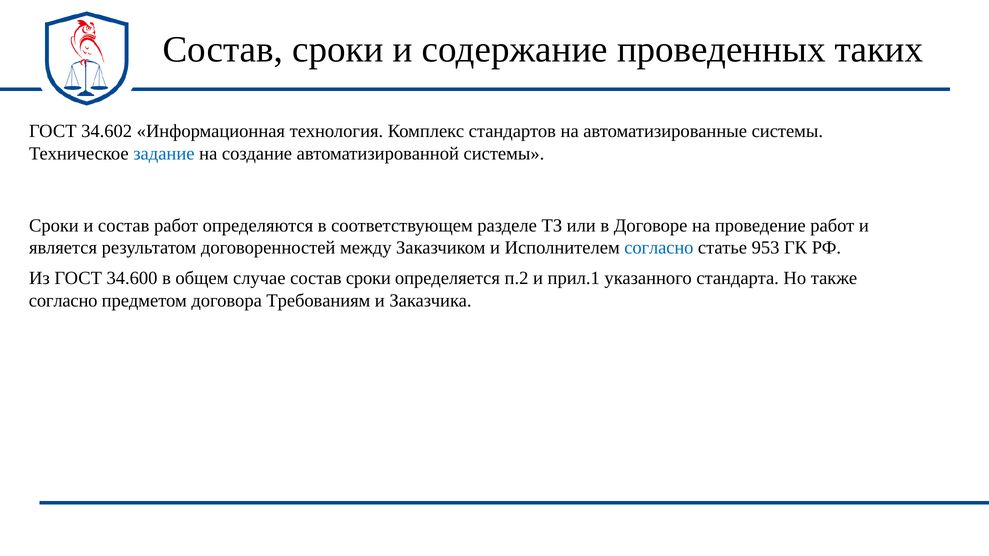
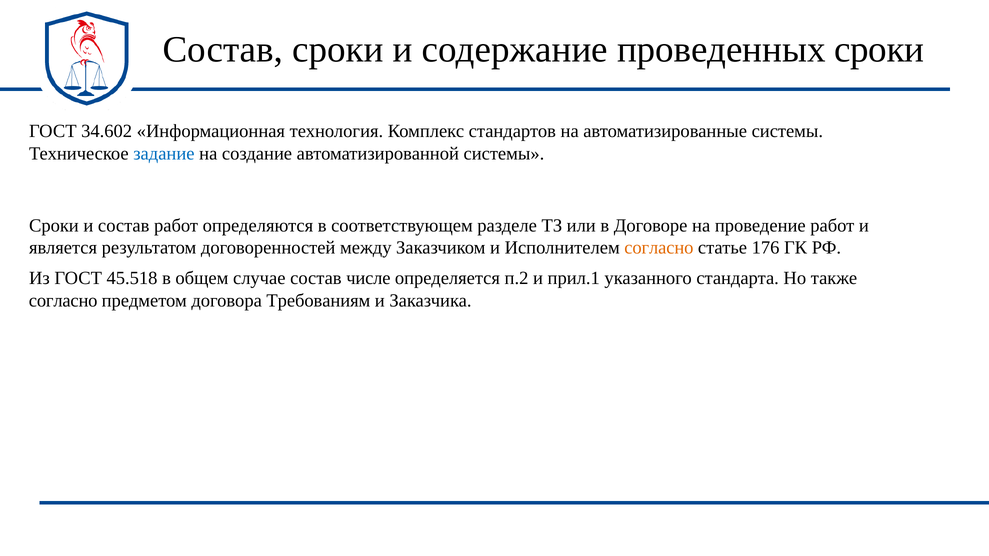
проведенных таких: таких -> сроки (879, 50)
согласно colour: blue -> orange (659, 248)
953: 953 -> 176 (766, 248)
34.600: 34.600 -> 45.518 (132, 278)
случае состав сроки: сроки -> числе (368, 278)
